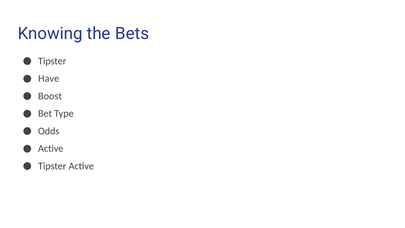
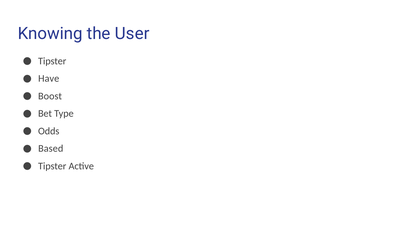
Bets: Bets -> User (132, 34)
Active: Active -> Based (51, 149)
